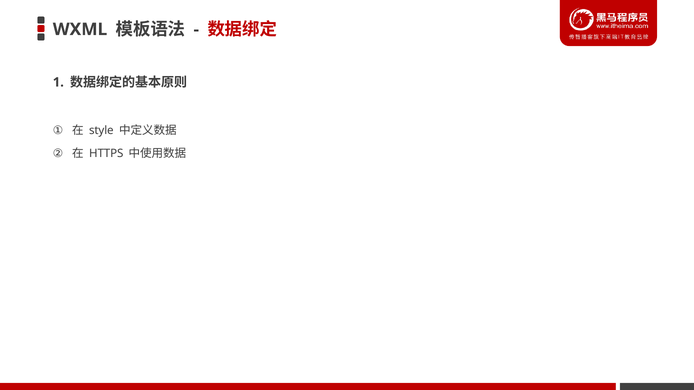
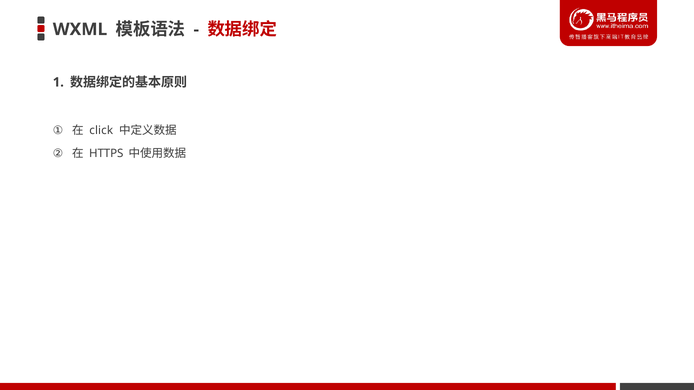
style: style -> click (101, 130)
